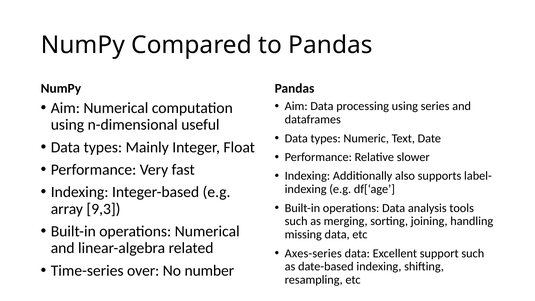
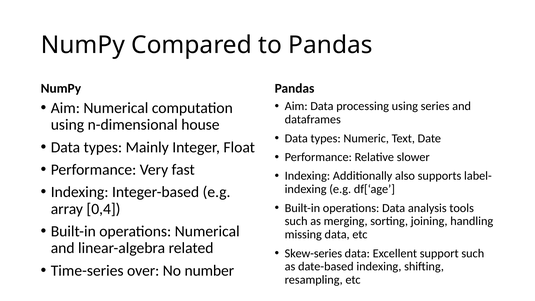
useful: useful -> house (200, 125)
9,3: 9,3 -> 0,4 (103, 209)
Axes-series: Axes-series -> Skew-series (313, 253)
